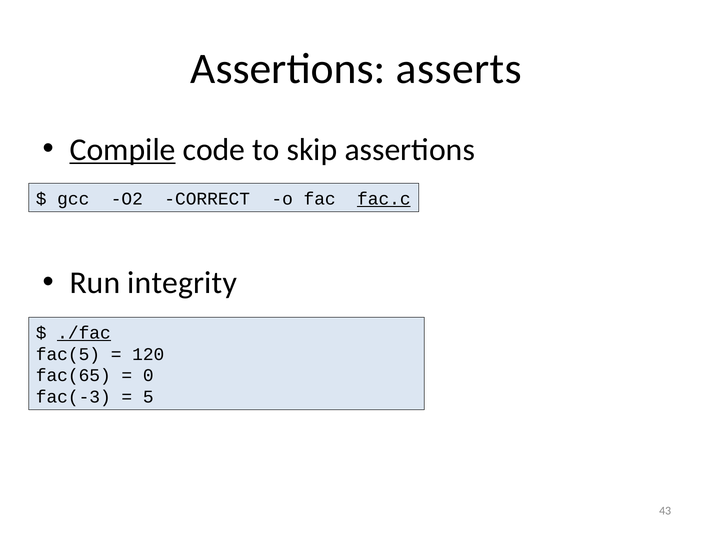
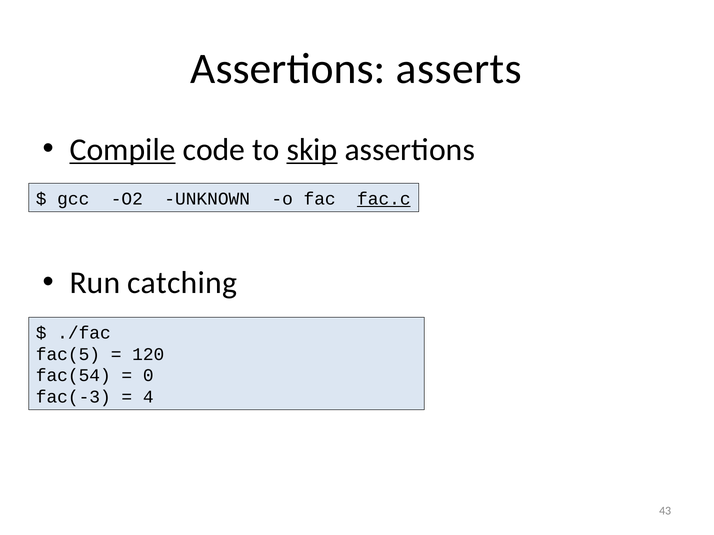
skip underline: none -> present (312, 150)
CORRECT: CORRECT -> UNKNOWN (207, 199)
integrity: integrity -> catching (182, 283)
./fac underline: present -> none (84, 333)
fac(65: fac(65 -> fac(54 (73, 376)
5: 5 -> 4 (148, 397)
